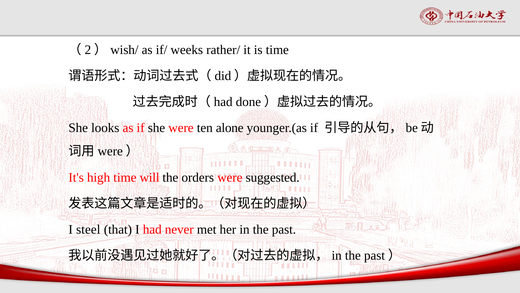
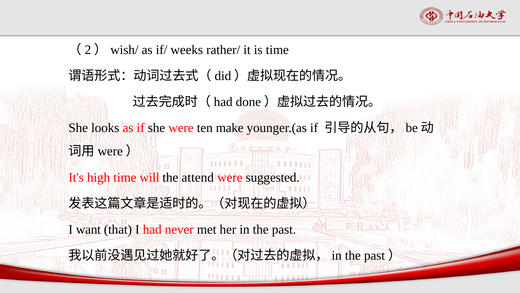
alone: alone -> make (230, 128)
orders: orders -> attend (198, 177)
steel: steel -> want (88, 229)
